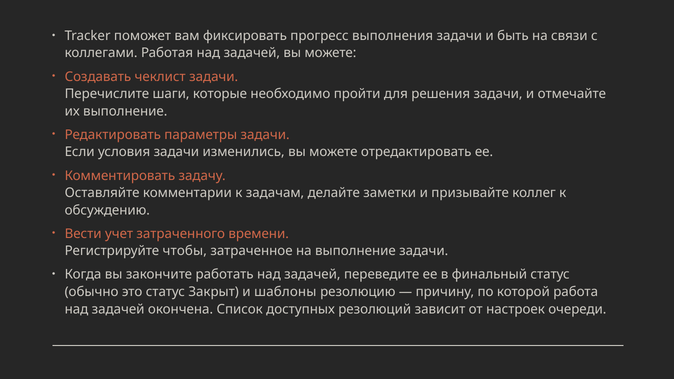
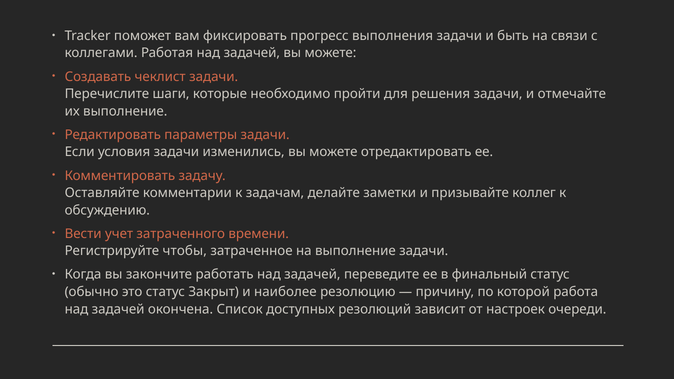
шаблоны: шаблоны -> наиболее (285, 292)
